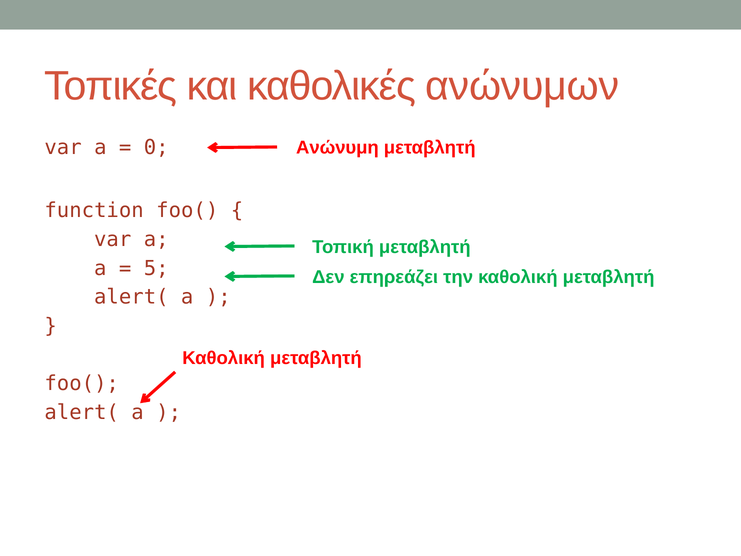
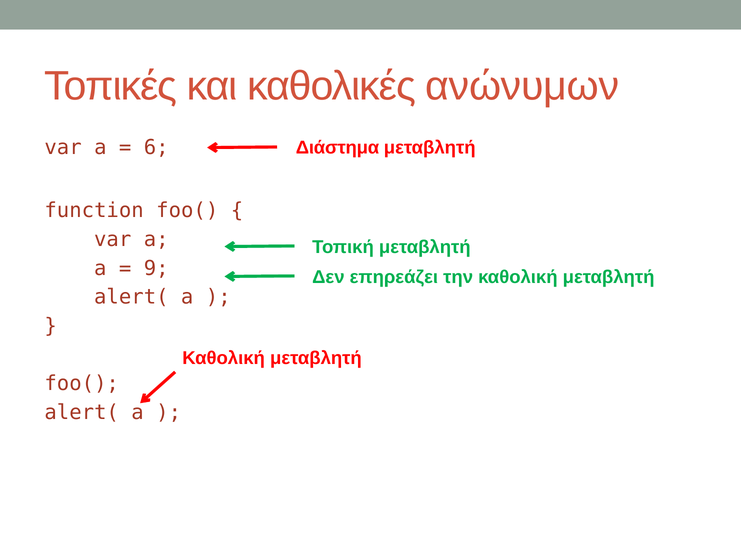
0: 0 -> 6 (156, 147)
Ανώνυμη: Ανώνυμη -> Διάστημα (338, 148)
5: 5 -> 9 (156, 268)
